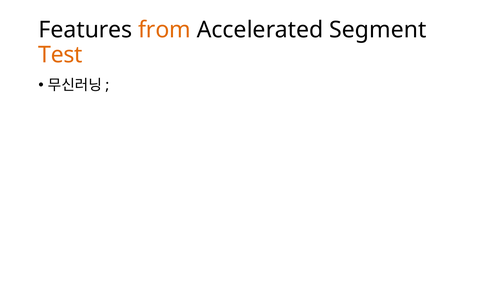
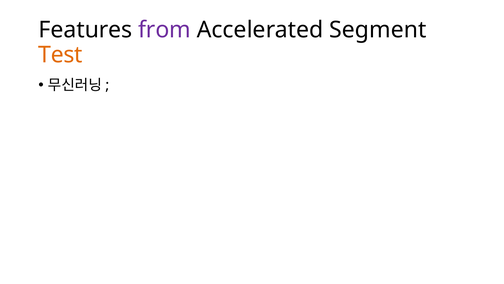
from colour: orange -> purple (165, 30)
